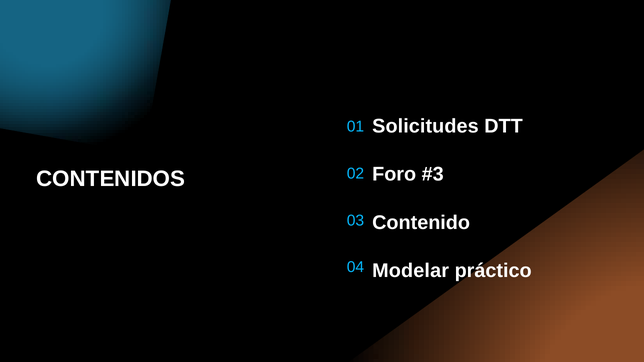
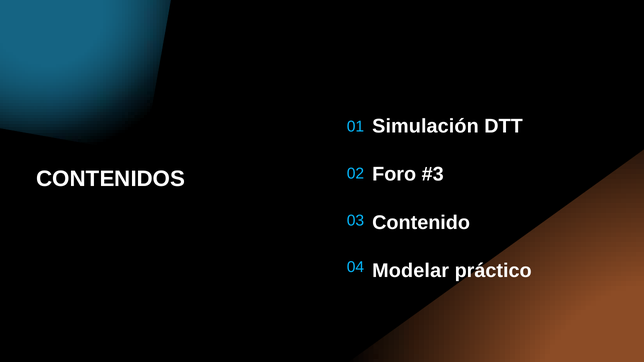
Solicitudes: Solicitudes -> Simulación (425, 126)
